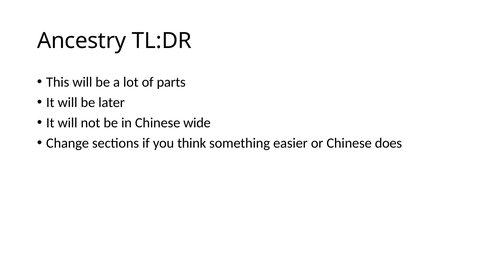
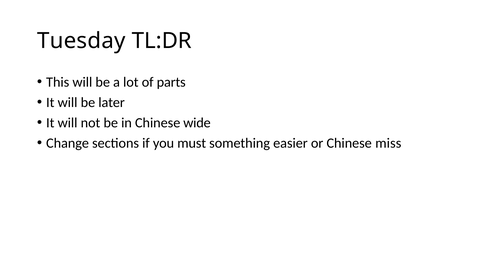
Ancestry: Ancestry -> Tuesday (81, 41)
think: think -> must (192, 143)
does: does -> miss (388, 143)
